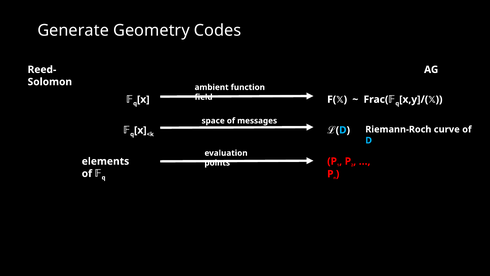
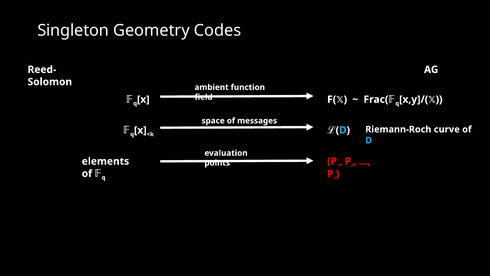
Generate: Generate -> Singleton (73, 30)
